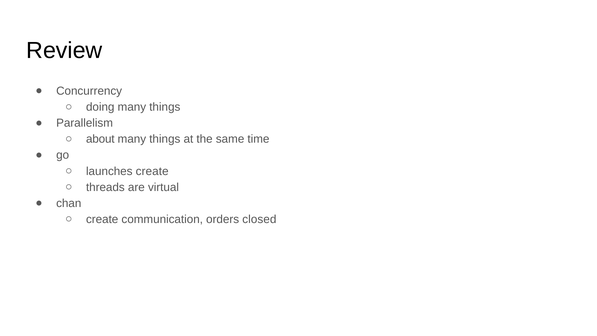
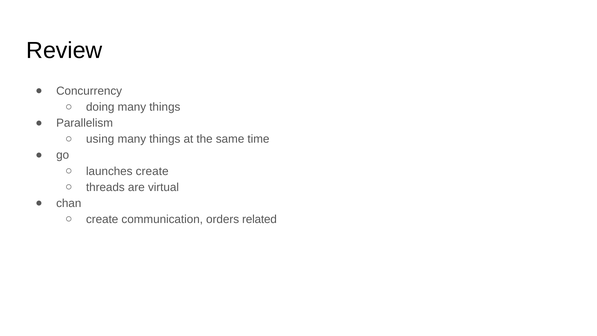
about: about -> using (100, 139)
closed: closed -> related (259, 219)
